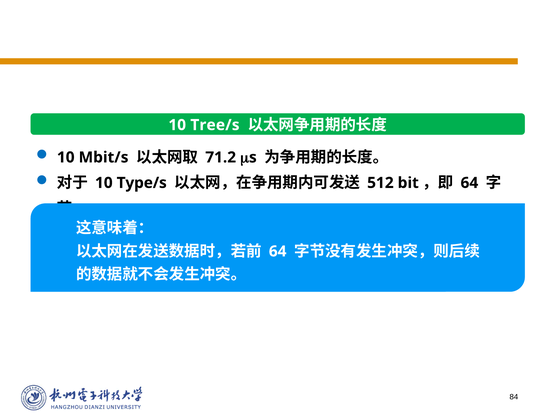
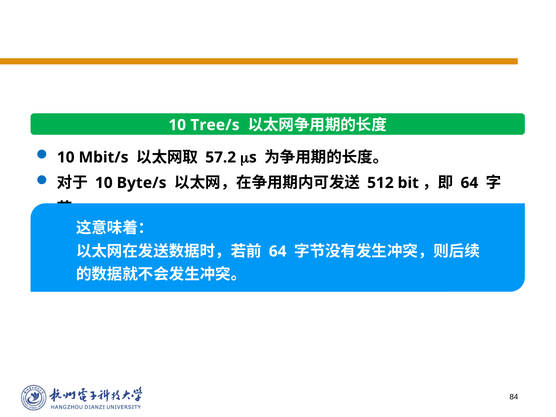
71.2: 71.2 -> 57.2 (221, 157)
Type/s: Type/s -> Byte/s (142, 183)
